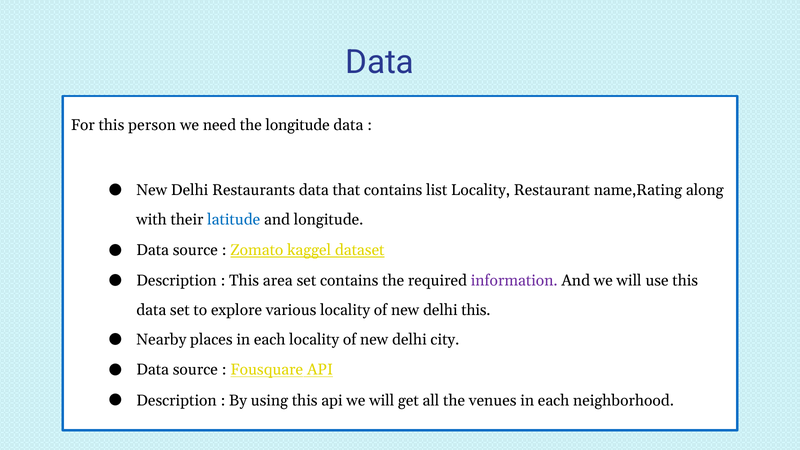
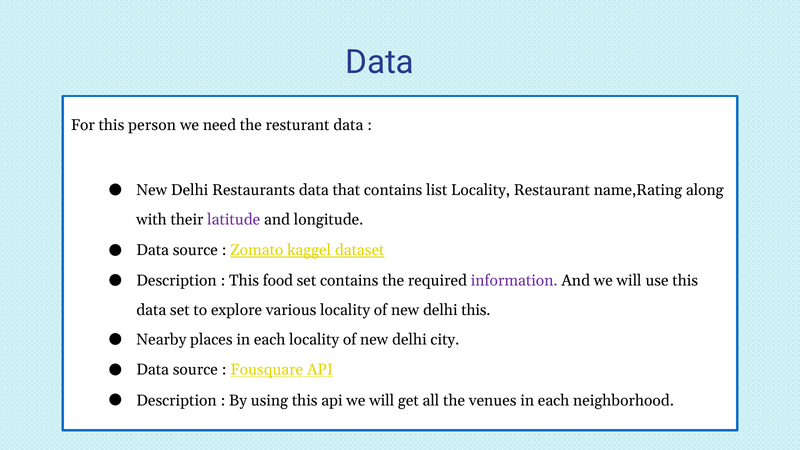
the longitude: longitude -> resturant (298, 125)
latitude colour: blue -> purple (234, 220)
area: area -> food (278, 281)
